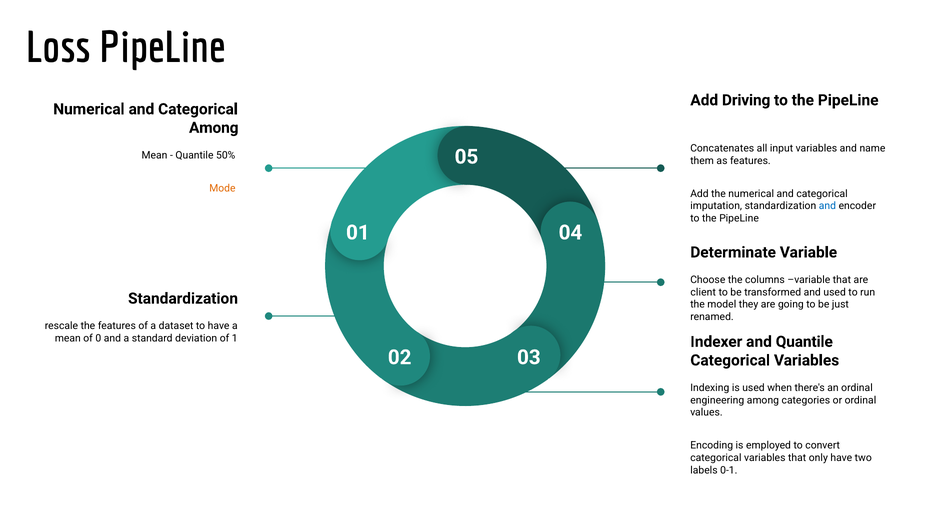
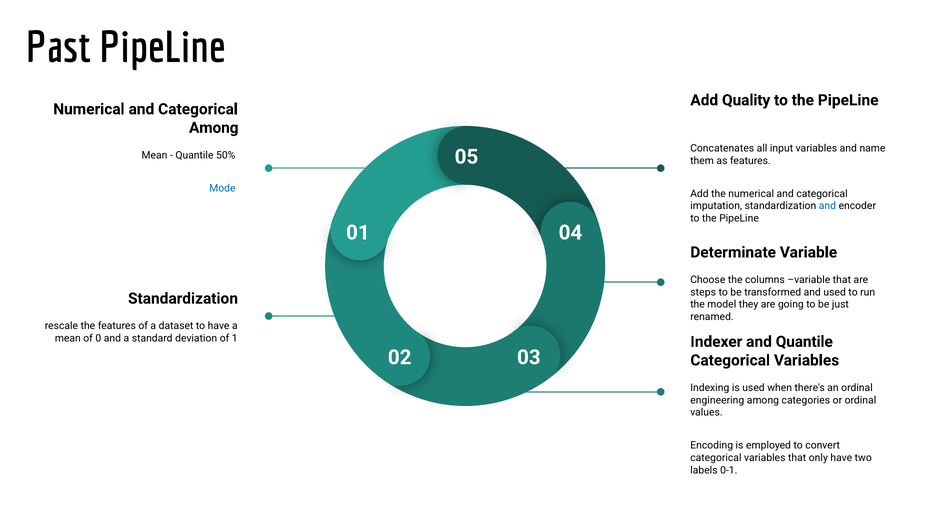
Loss: Loss -> Past (59, 48)
Driving: Driving -> Quality (746, 100)
Mode colour: orange -> blue (222, 188)
client: client -> steps (703, 292)
